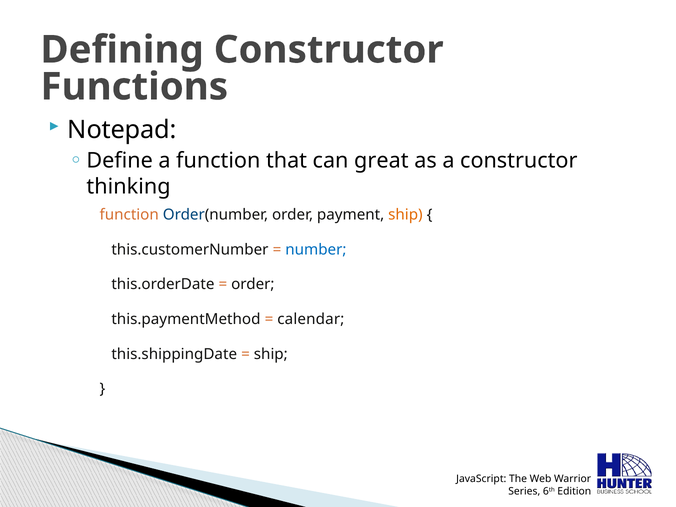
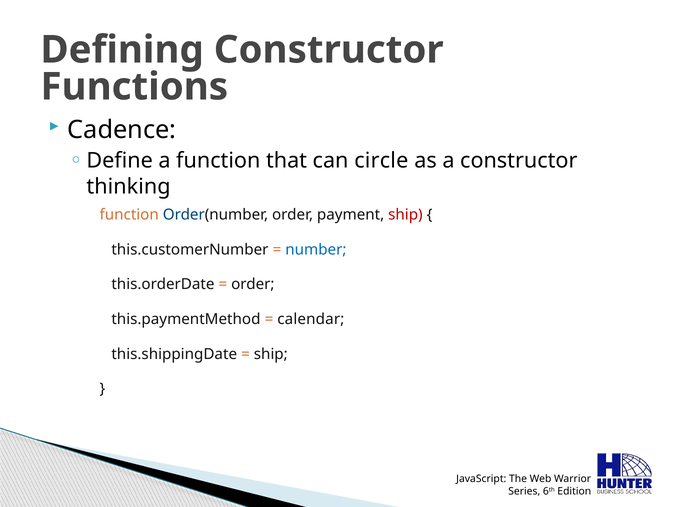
Notepad: Notepad -> Cadence (122, 130)
great: great -> circle (381, 161)
ship colour: orange -> red (405, 215)
